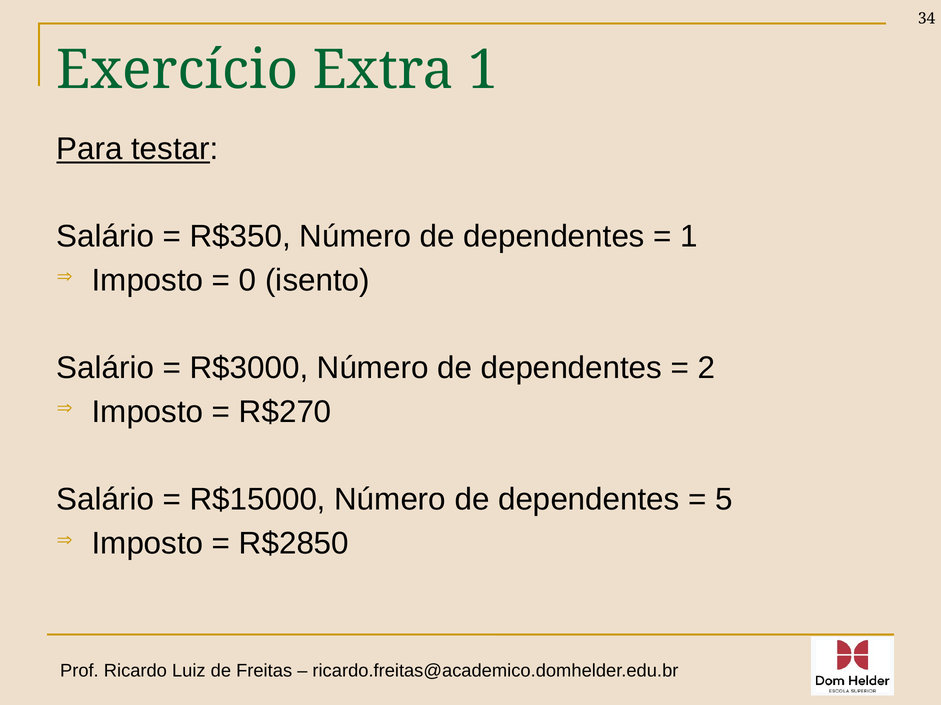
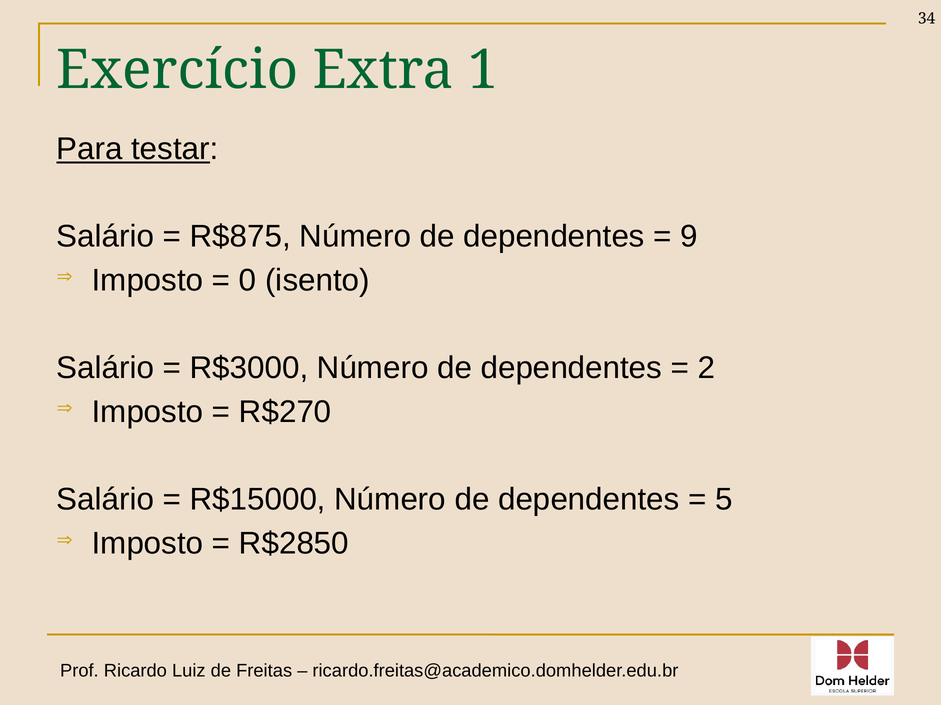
R$350: R$350 -> R$875 (240, 237)
1: 1 -> 9 (689, 237)
